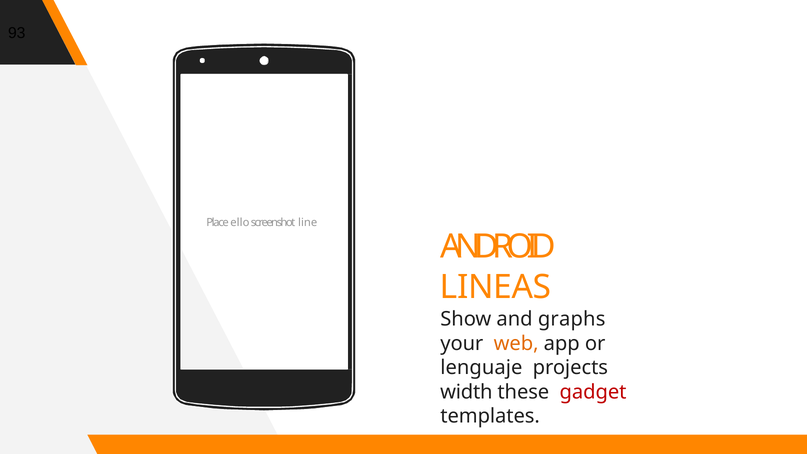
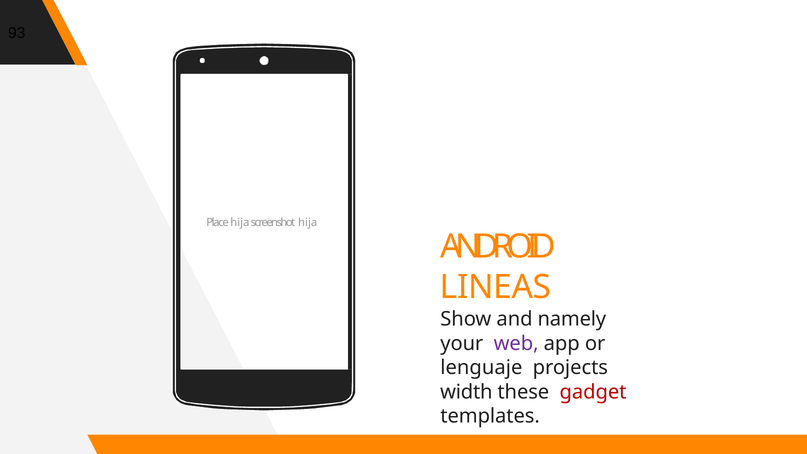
Place ello: ello -> hija (240, 223)
screenshot line: line -> hija (308, 223)
graphs: graphs -> namely (572, 319)
web colour: orange -> purple (516, 343)
